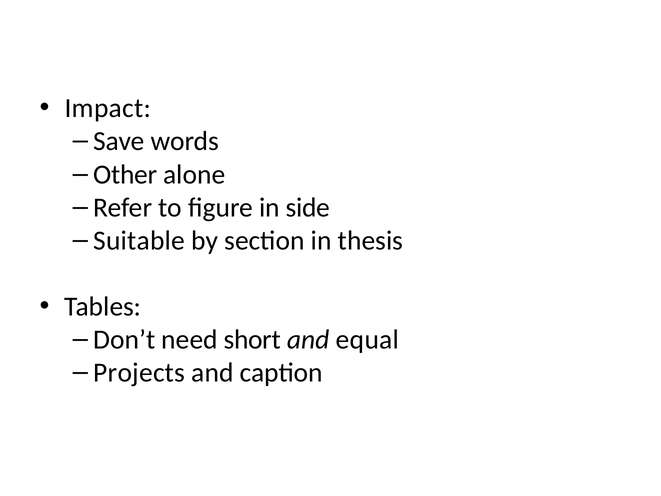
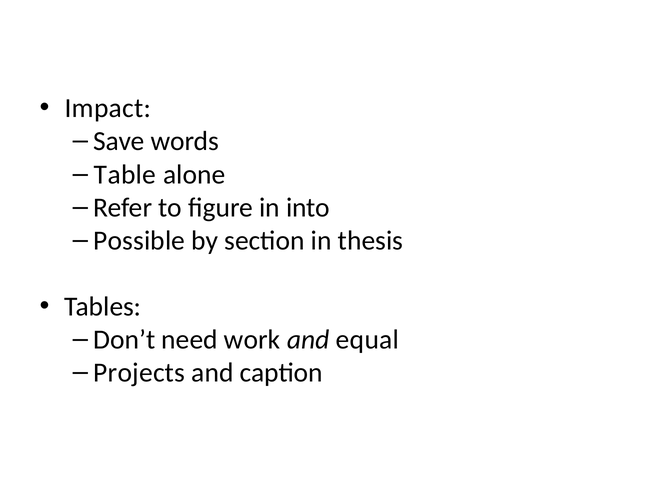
Other: Other -> Table (125, 174)
side: side -> into (308, 207)
Suitable: Suitable -> Possible (139, 240)
short: short -> work (252, 340)
